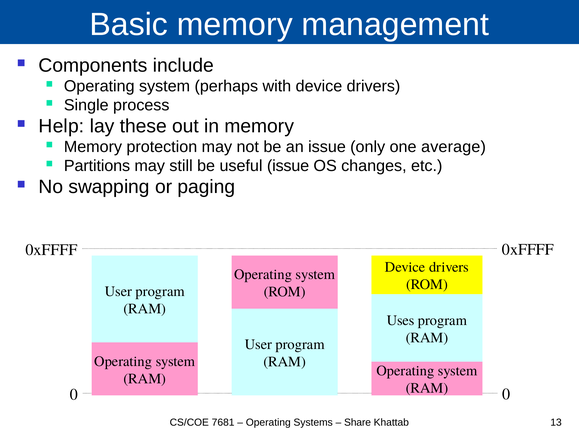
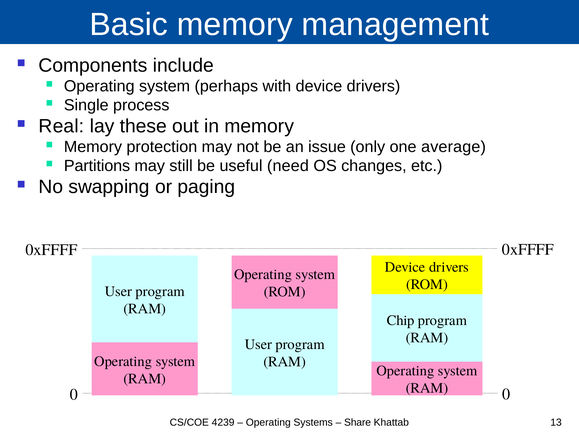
Help: Help -> Real (61, 126)
useful issue: issue -> need (288, 166)
Uses: Uses -> Chip (401, 320)
7681: 7681 -> 4239 (223, 423)
